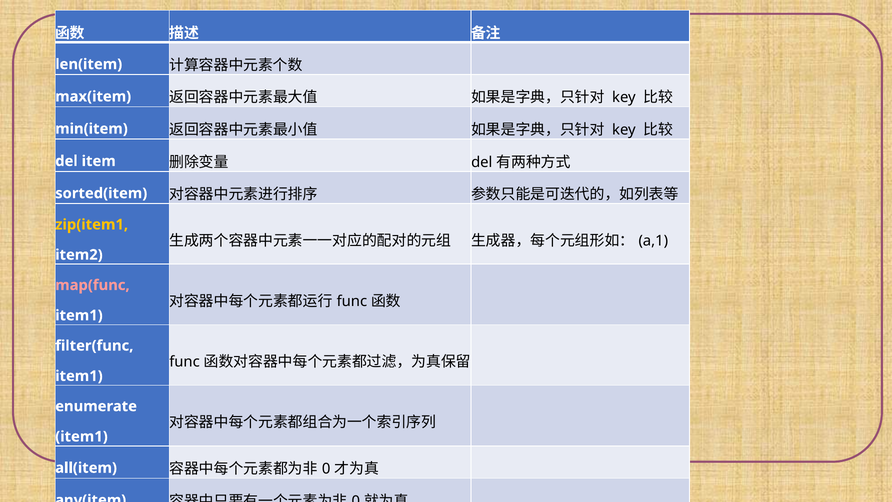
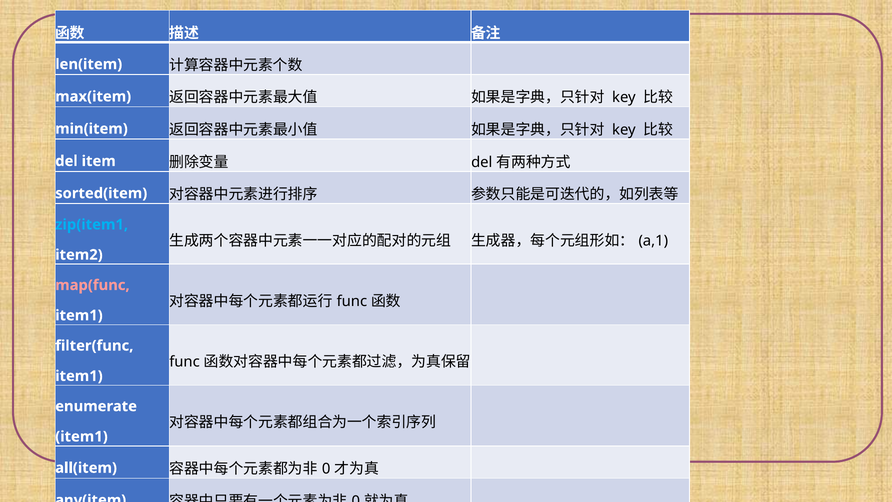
zip(item1 colour: yellow -> light blue (92, 224)
